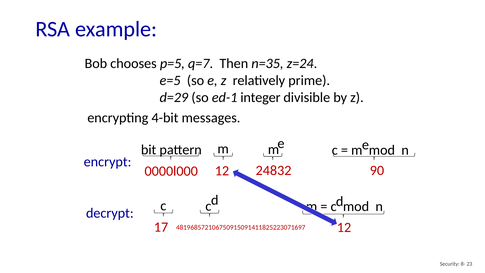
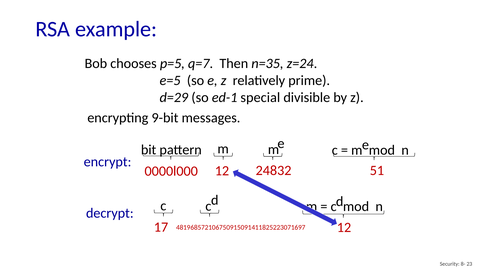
integer: integer -> special (260, 97)
4-bit: 4-bit -> 9-bit (165, 118)
90: 90 -> 51 (377, 170)
